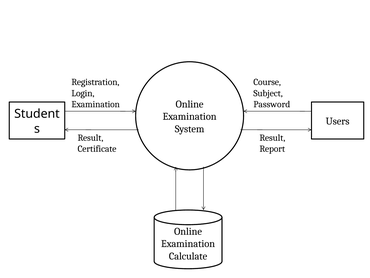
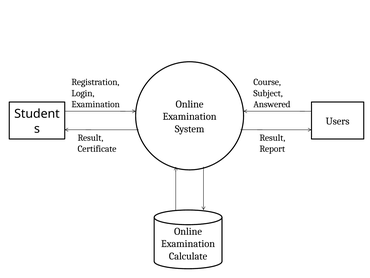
Password: Password -> Answered (272, 104)
